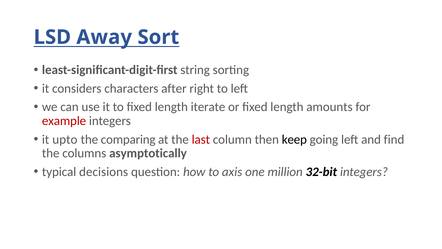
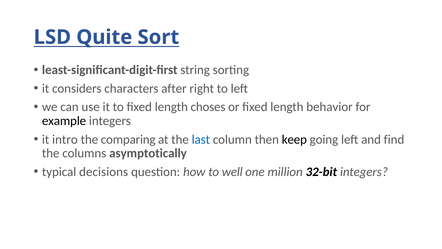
Away: Away -> Quite (104, 37)
iterate: iterate -> choses (208, 107)
amounts: amounts -> behavior (330, 107)
example colour: red -> black (64, 121)
upto: upto -> intro (65, 139)
last colour: red -> blue (201, 139)
axis: axis -> well (232, 172)
